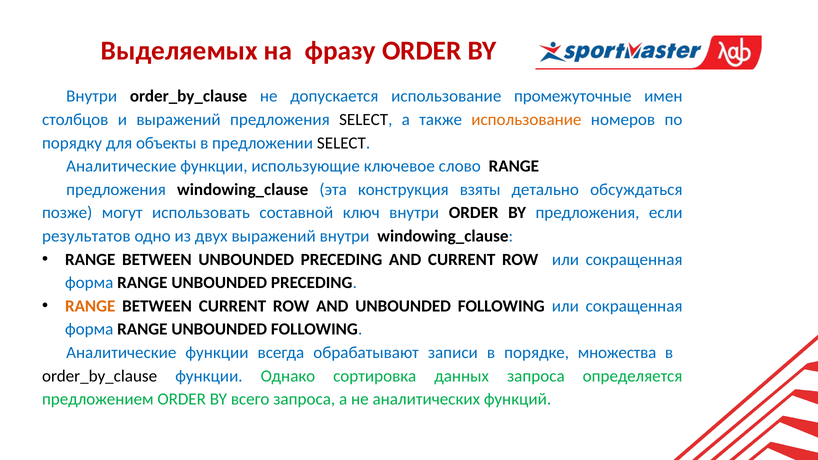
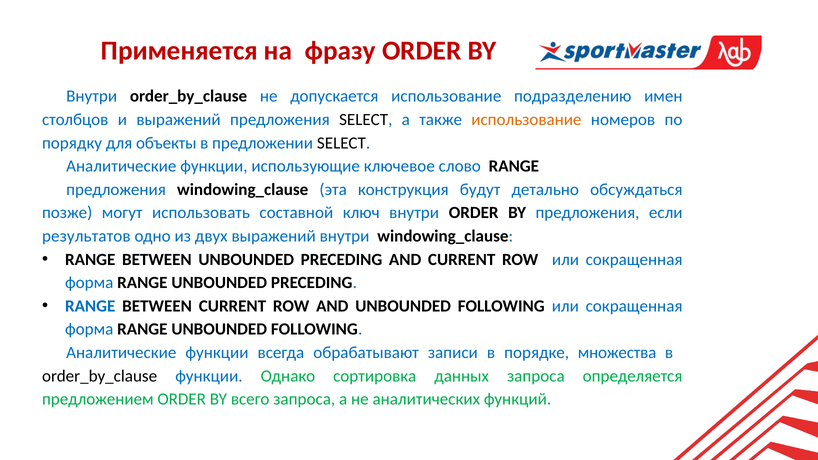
Выделяемых: Выделяемых -> Применяется (179, 51)
промежуточные: промежуточные -> подразделению (573, 96)
взяты: взяты -> будут (480, 190)
RANGE colour: orange -> blue (90, 306)
